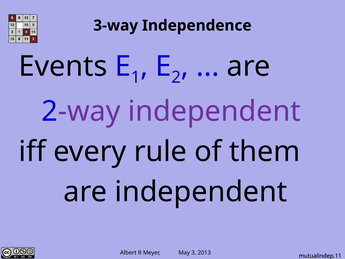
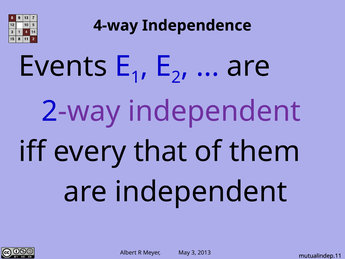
3-way: 3-way -> 4-way (116, 26)
rule: rule -> that (160, 151)
